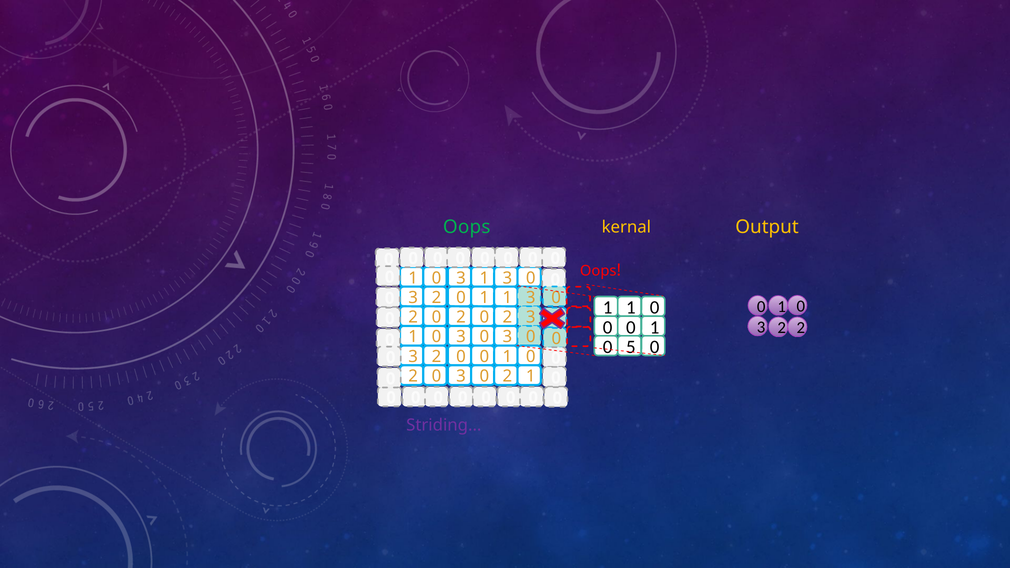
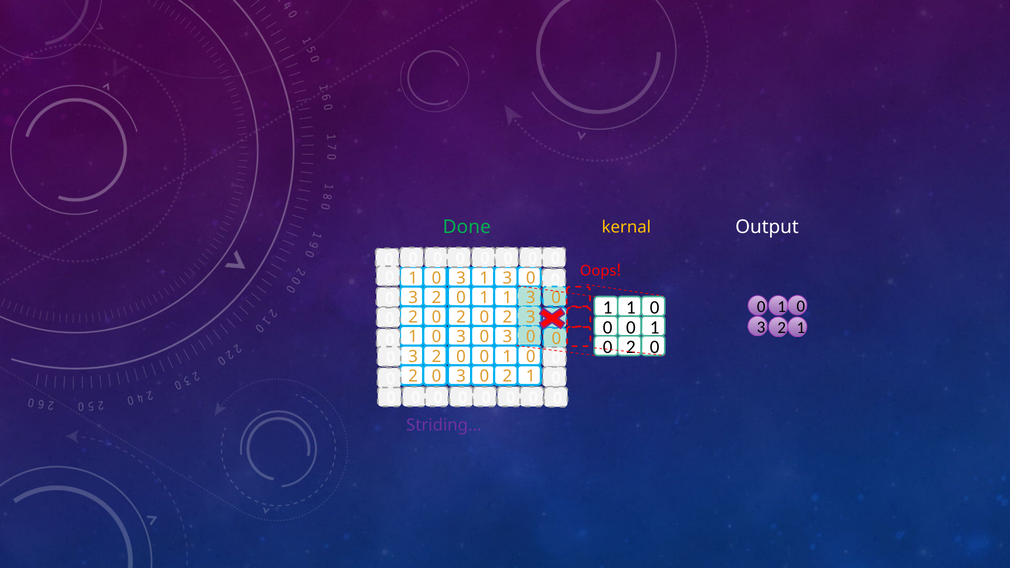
Oops: Oops -> Done (467, 227)
Output colour: yellow -> white (767, 227)
2: 2 -> 1 (801, 328)
5: 5 -> 2 (631, 347)
